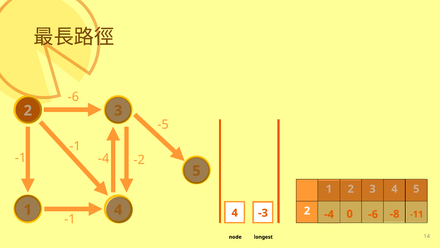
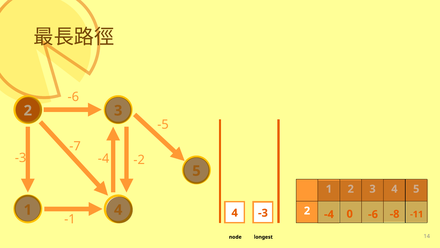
-1: -1 -> -7 (75, 146)
-1: -1 -> -3 (21, 158)
